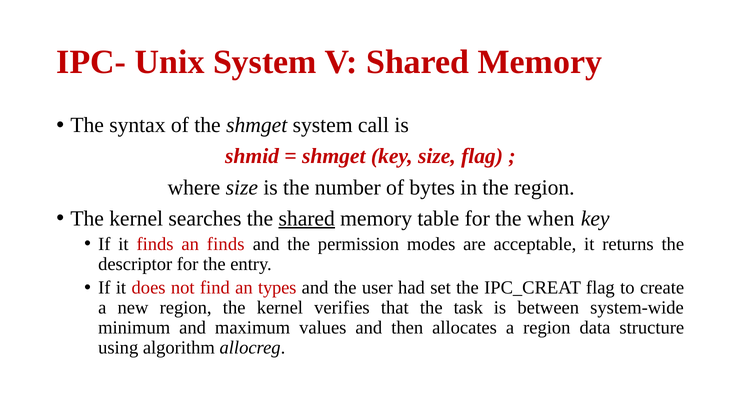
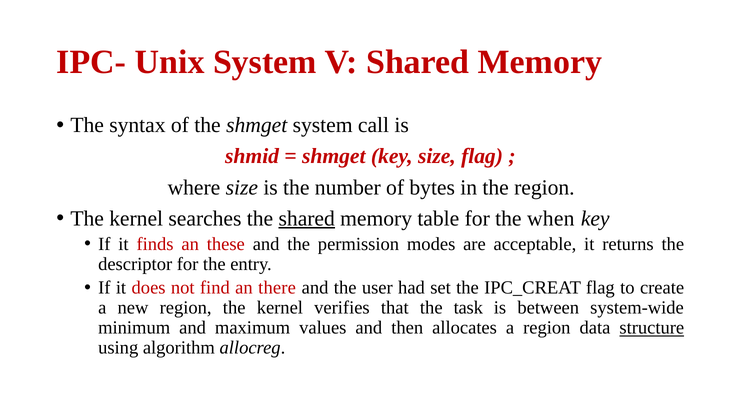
an finds: finds -> these (226, 244)
types: types -> there (277, 288)
structure underline: none -> present (652, 328)
